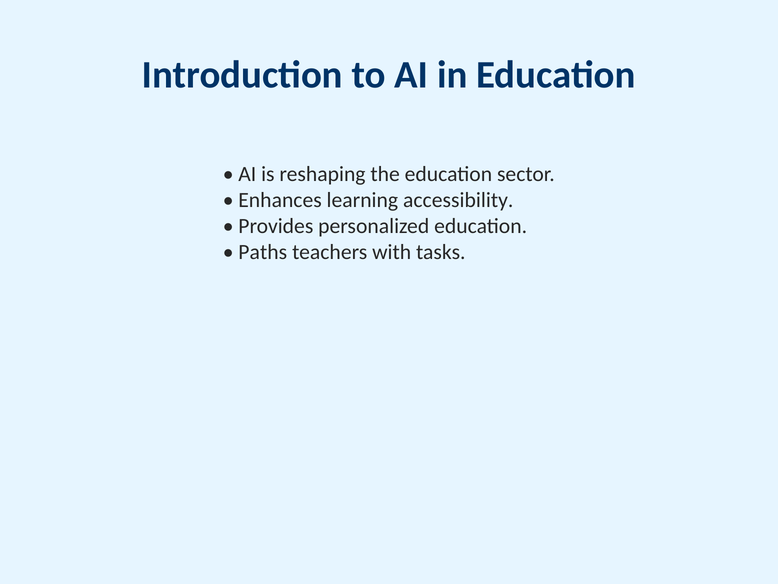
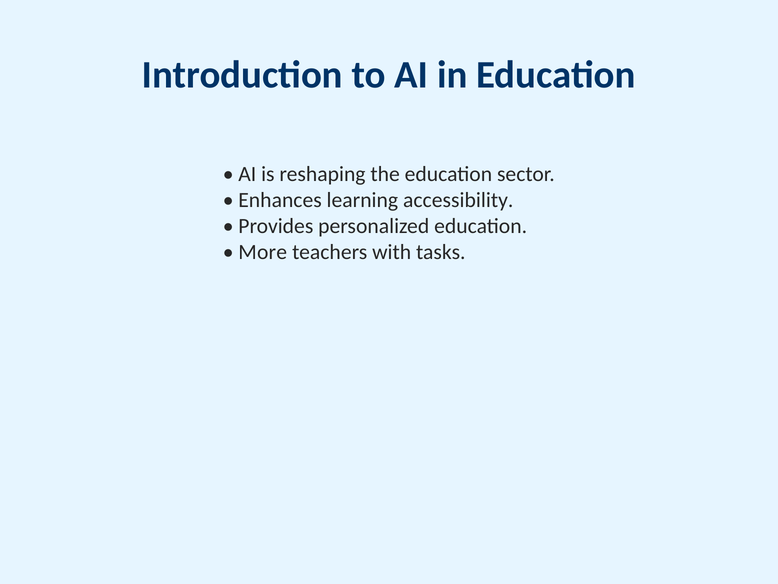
Paths: Paths -> More (263, 252)
